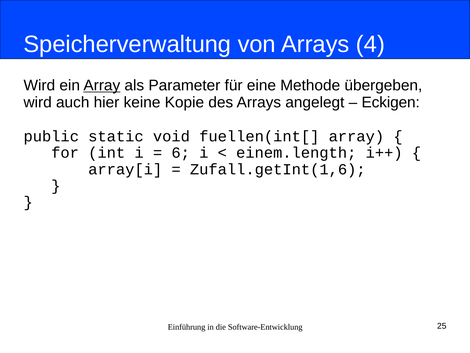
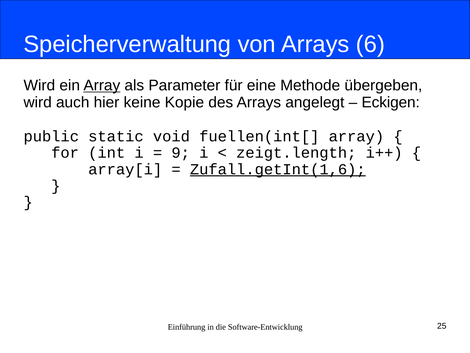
4: 4 -> 6 (370, 44)
6: 6 -> 9 (181, 153)
einem.length: einem.length -> zeigt.length (296, 153)
Zufall.getInt(1,6 underline: none -> present (278, 169)
